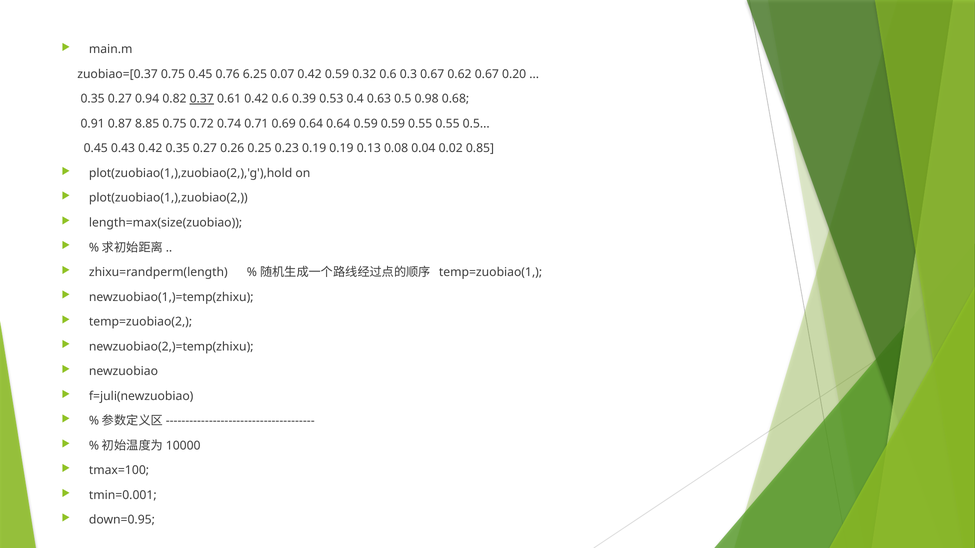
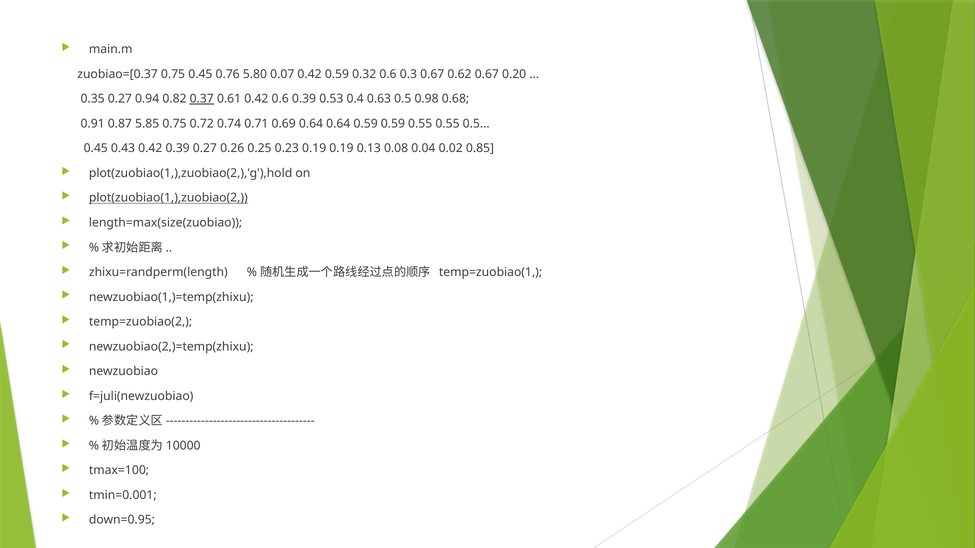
6.25: 6.25 -> 5.80 (255, 74)
8.85: 8.85 -> 5.85 (147, 124)
0.42 0.35: 0.35 -> 0.39 (178, 149)
plot(zuobiao(1,),zuobiao(2 underline: none -> present (168, 198)
